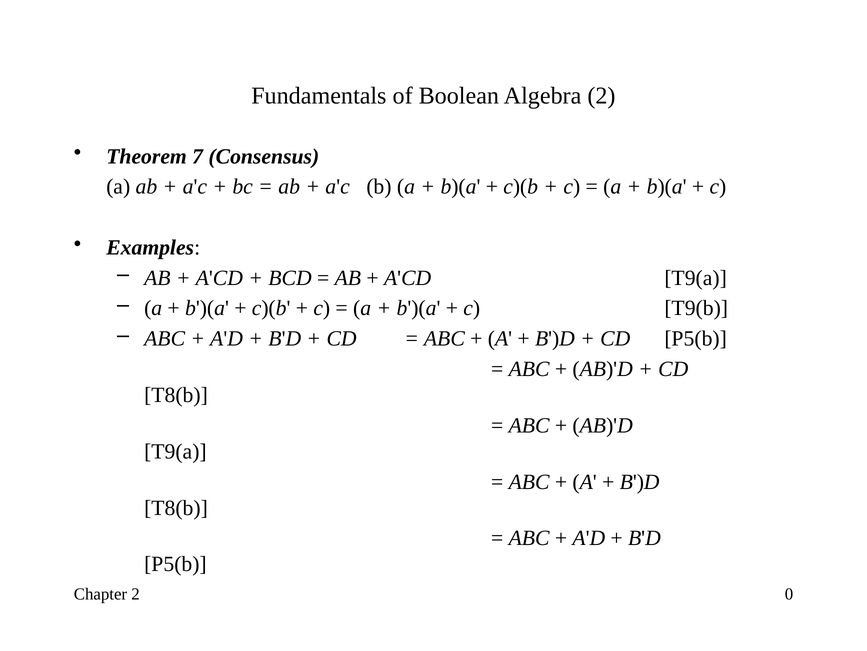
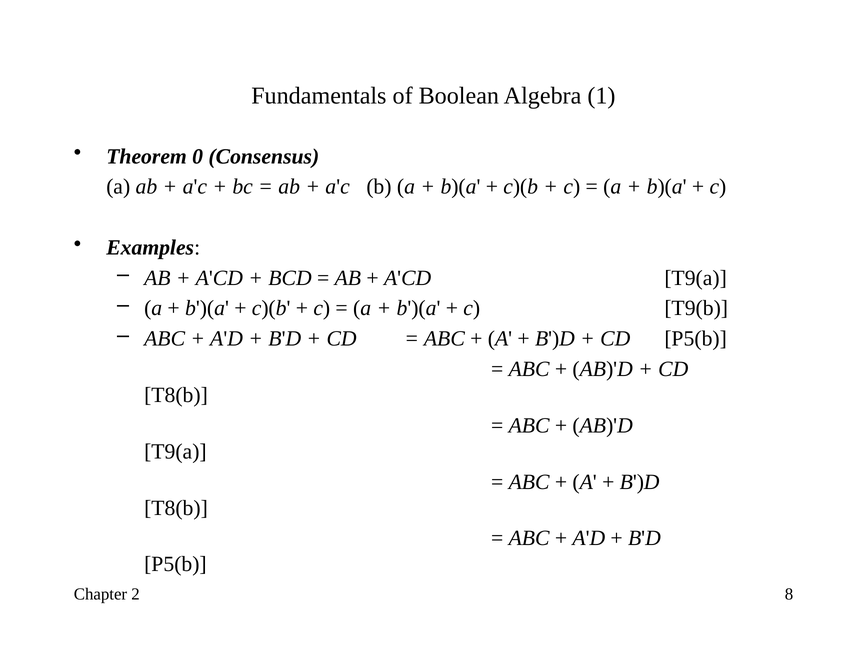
Algebra 2: 2 -> 1 (601, 96)
7: 7 -> 0 (198, 156)
0: 0 -> 8 (789, 594)
